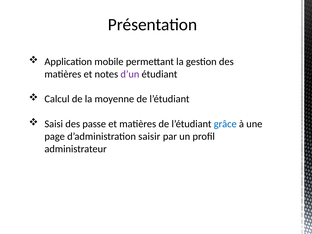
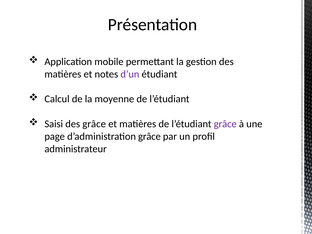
des passe: passe -> grâce (94, 124)
grâce colour: blue -> purple (225, 124)
d’administration saisir: saisir -> grâce (149, 136)
